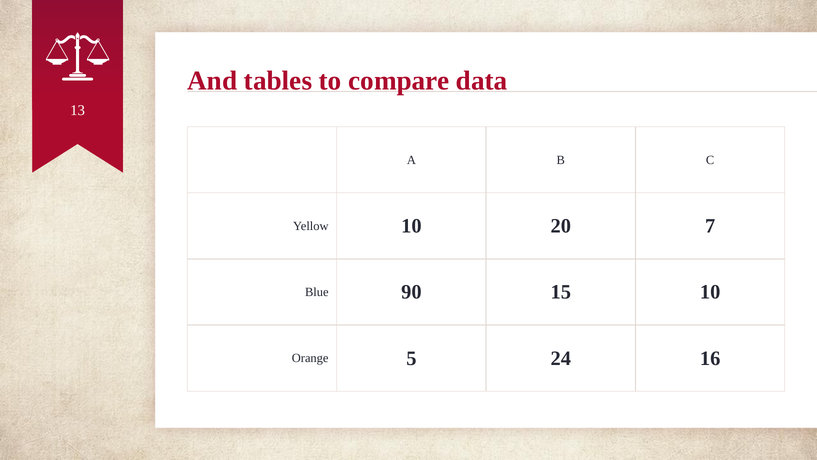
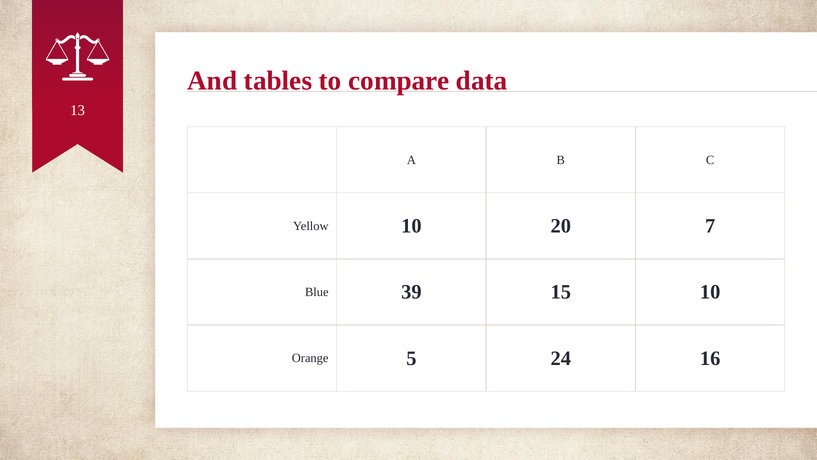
90: 90 -> 39 (411, 292)
